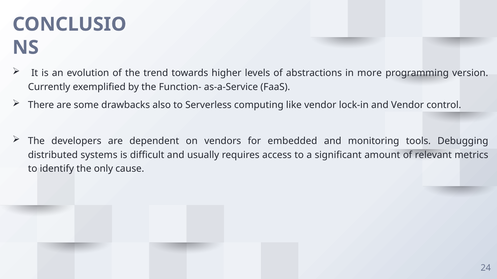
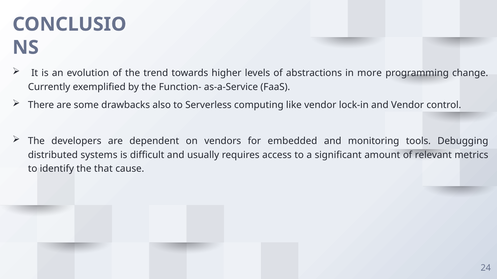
version: version -> change (470, 73)
only: only -> that (103, 169)
